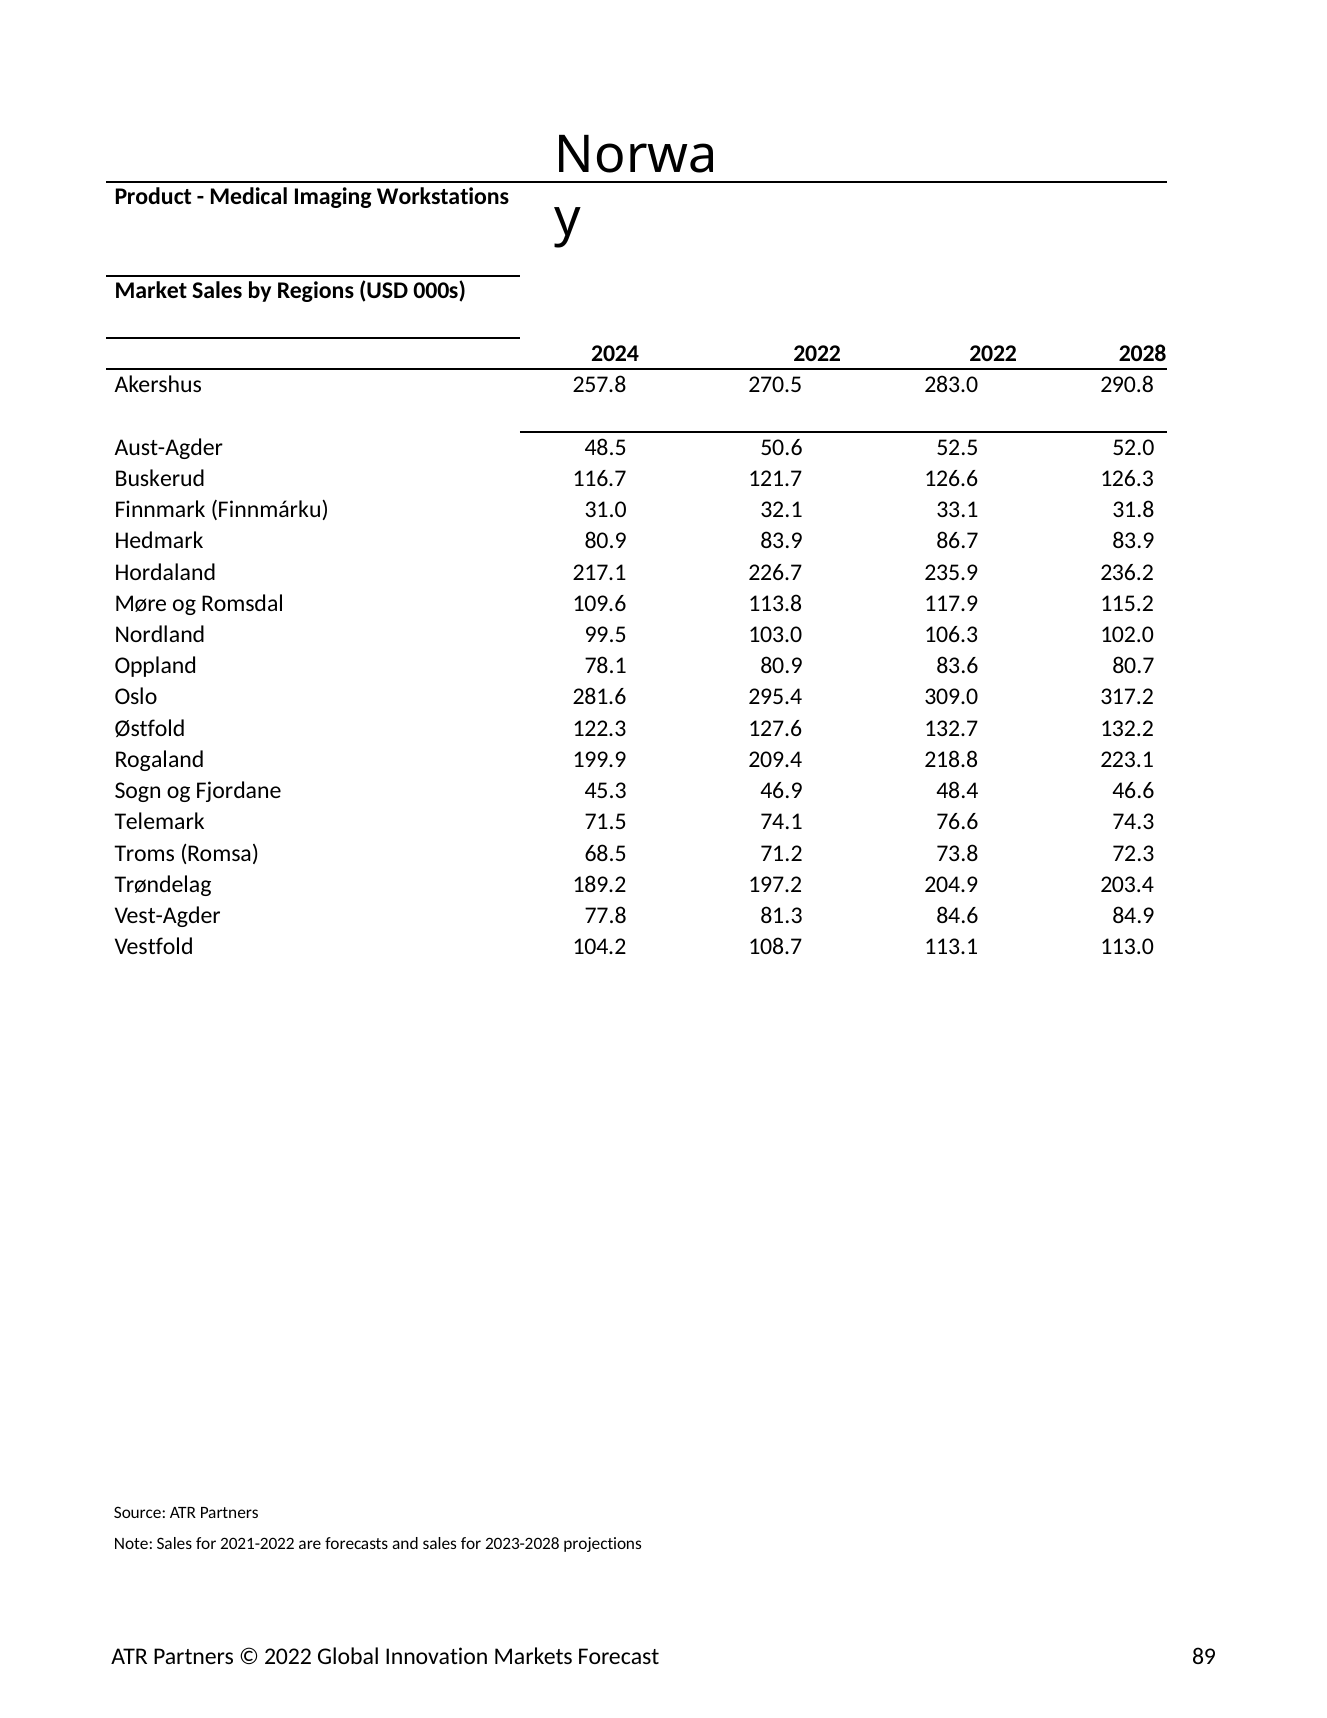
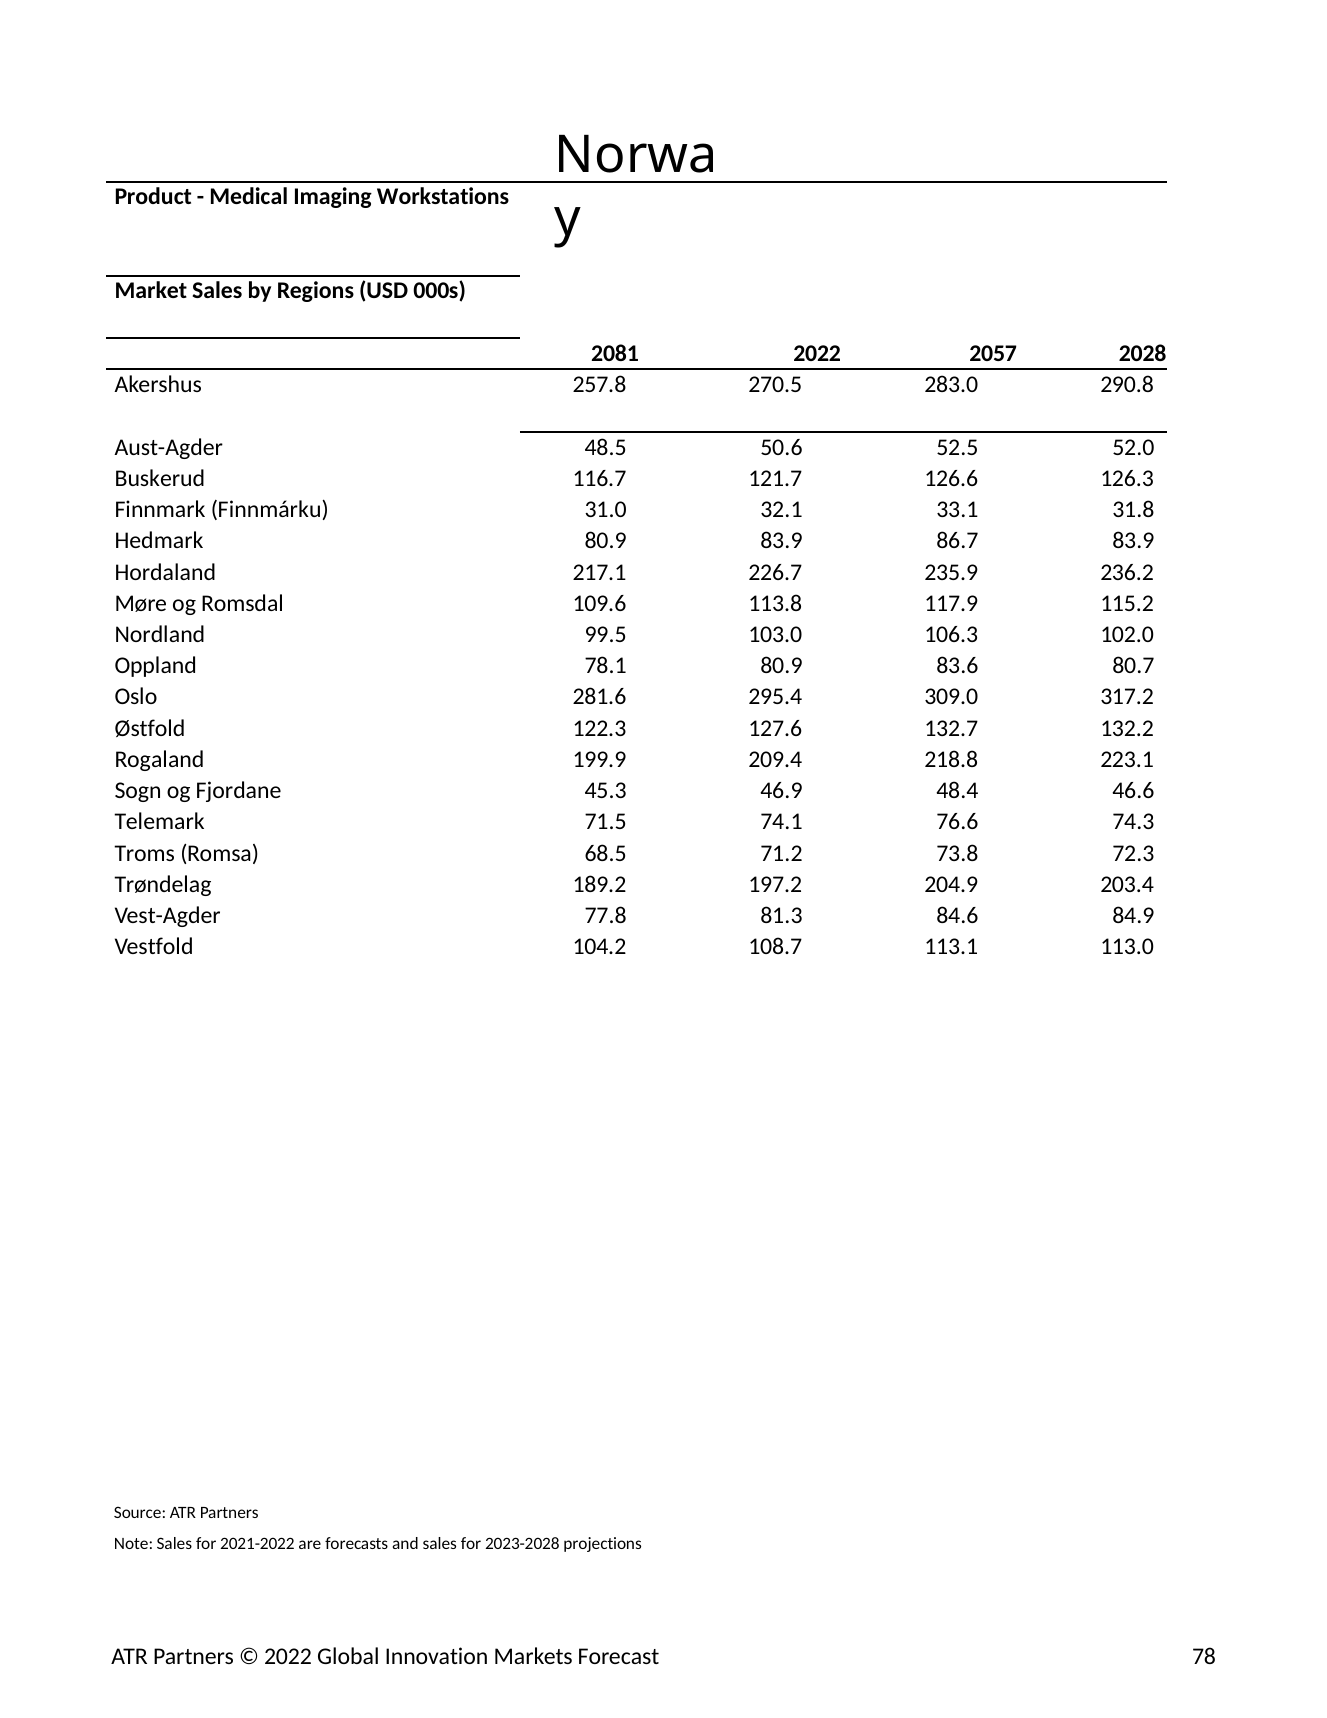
2024: 2024 -> 2081 (615, 353)
2022 2022: 2022 -> 2057 (993, 353)
89: 89 -> 78 (1204, 1656)
